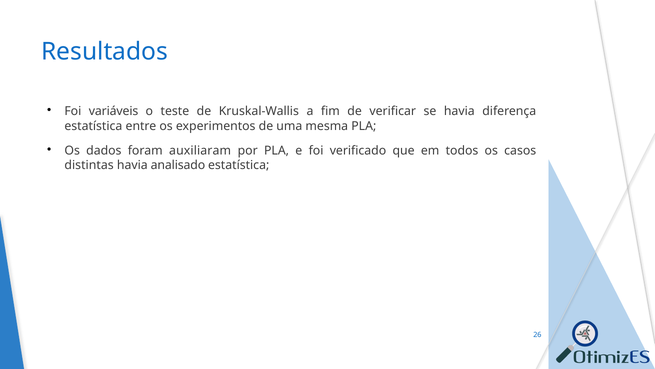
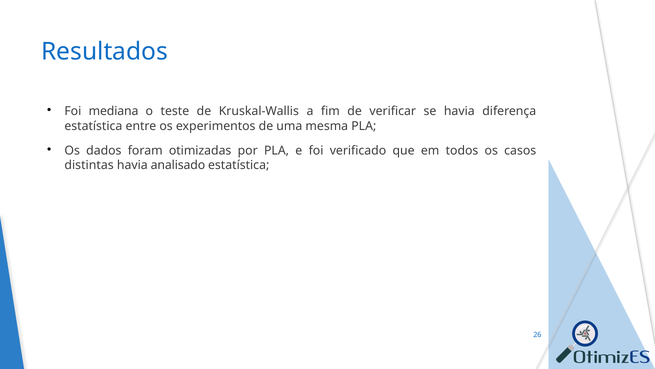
variáveis: variáveis -> mediana (114, 111)
auxiliaram: auxiliaram -> otimizadas (200, 150)
